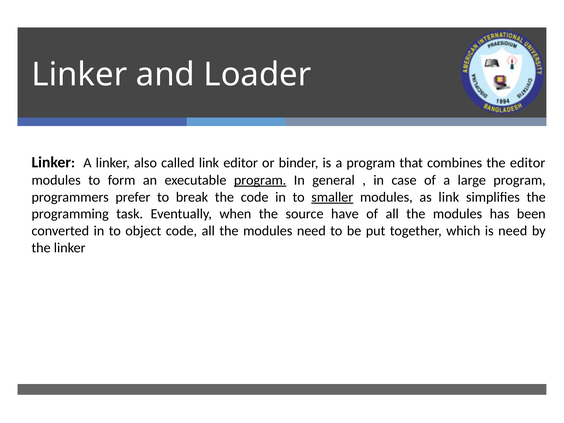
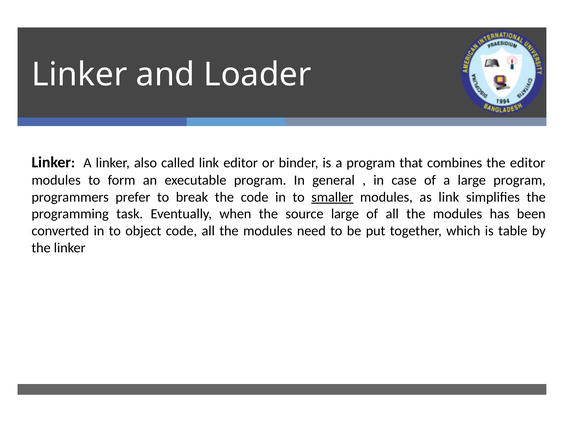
program underline: present -> none (260, 180)
source have: have -> large (345, 214)
is need: need -> table (513, 231)
